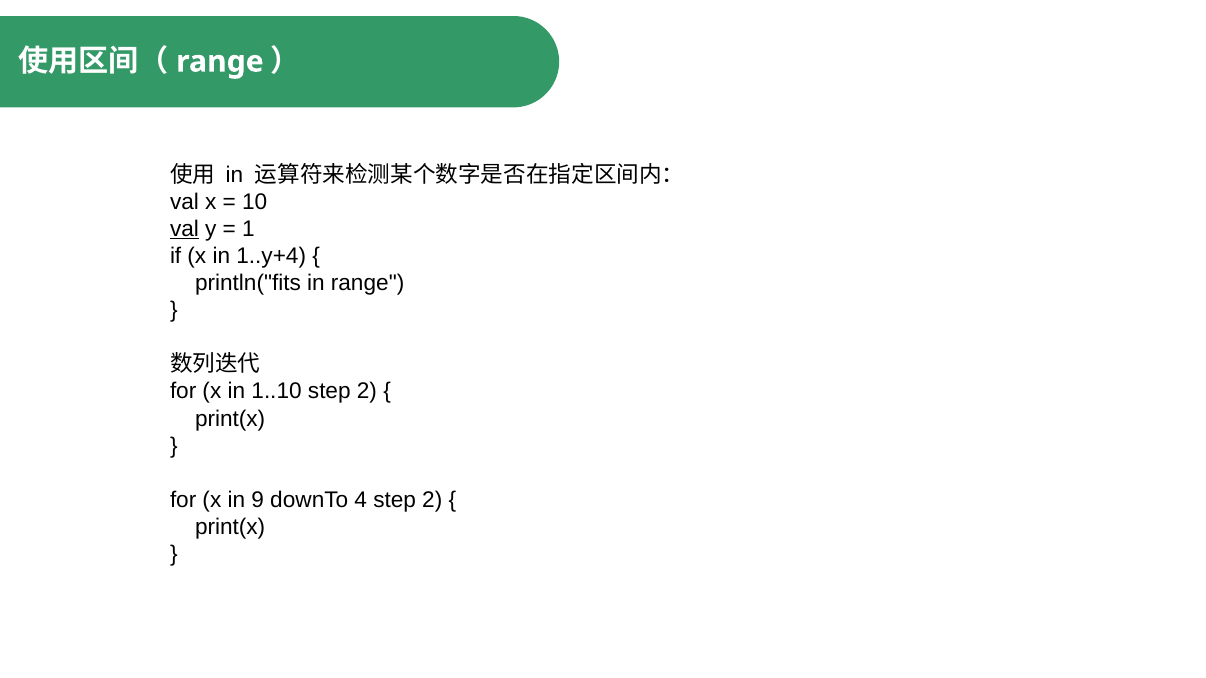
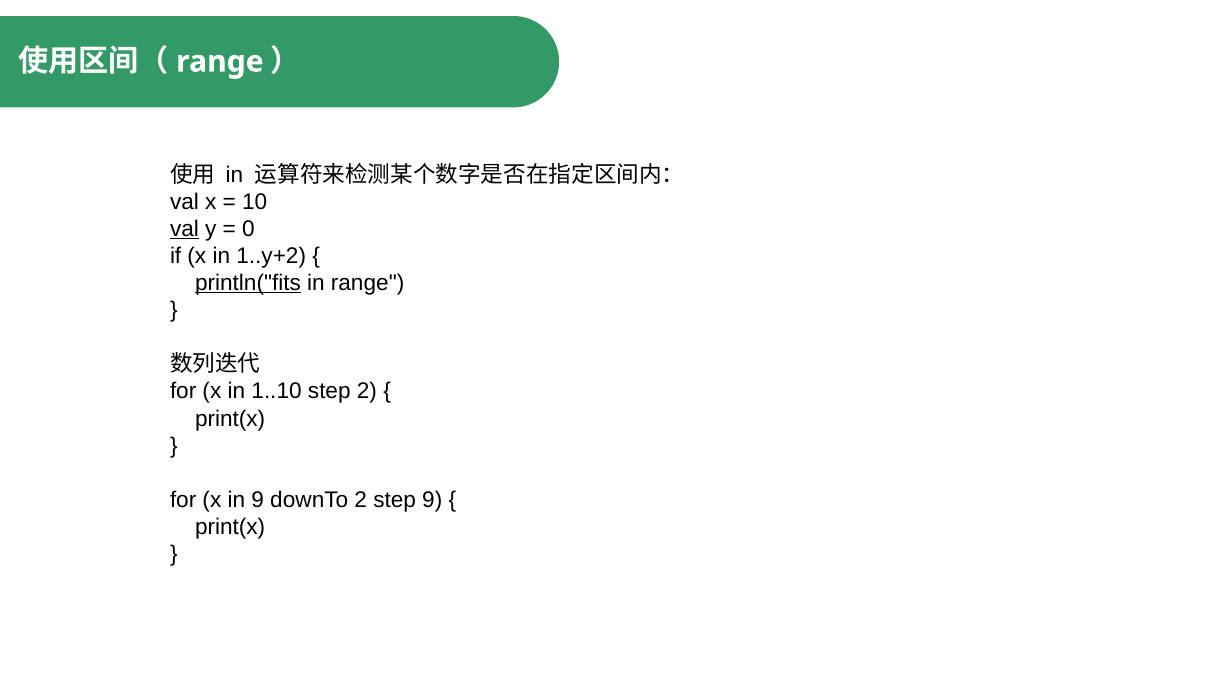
1: 1 -> 0 (248, 229)
1..y+4: 1..y+4 -> 1..y+2 (271, 256)
println("fits underline: none -> present (248, 283)
downTo 4: 4 -> 2 (361, 500)
2: 2 -> 9 (432, 500)
